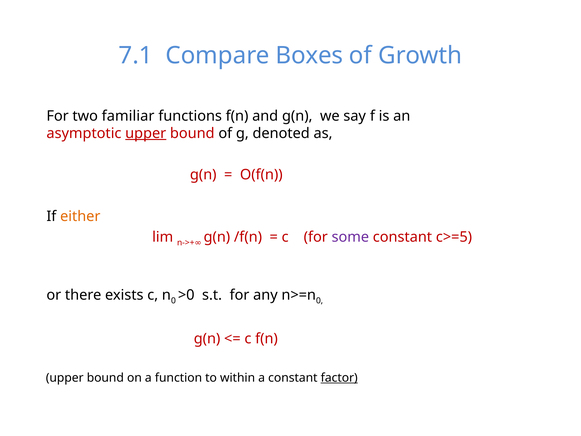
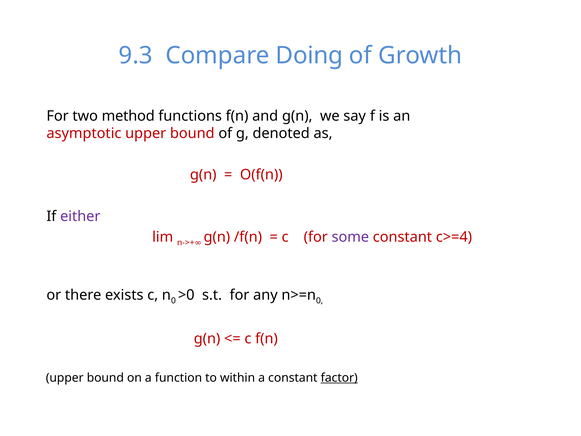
7.1: 7.1 -> 9.3 (136, 55)
Boxes: Boxes -> Doing (309, 55)
familiar: familiar -> method (128, 116)
upper underline: present -> none (146, 133)
either colour: orange -> purple (80, 216)
c>=5: c>=5 -> c>=4 (454, 237)
